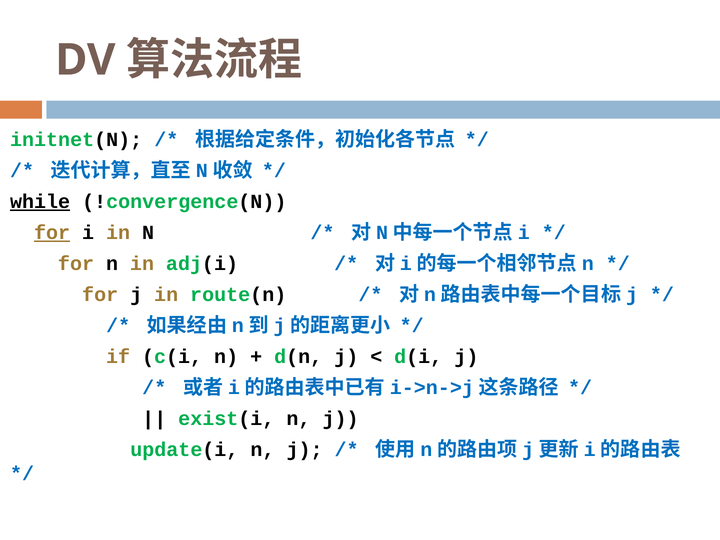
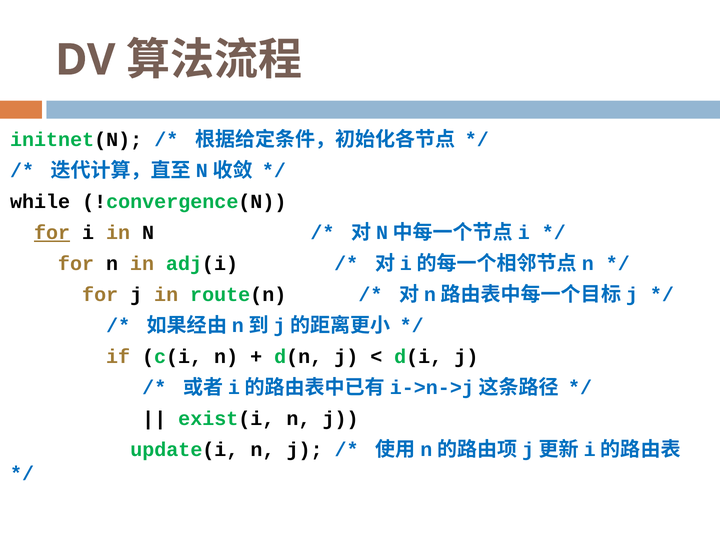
while underline: present -> none (40, 202)
